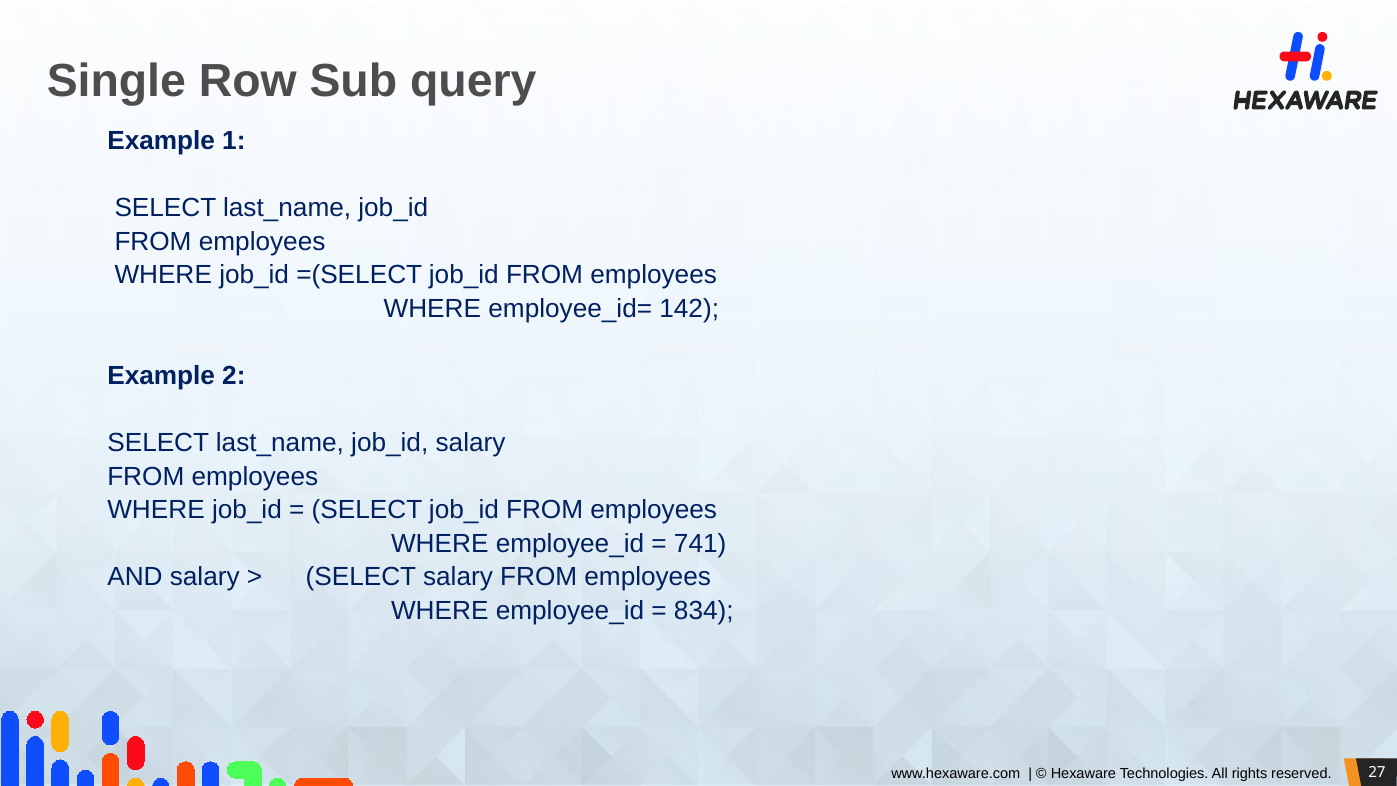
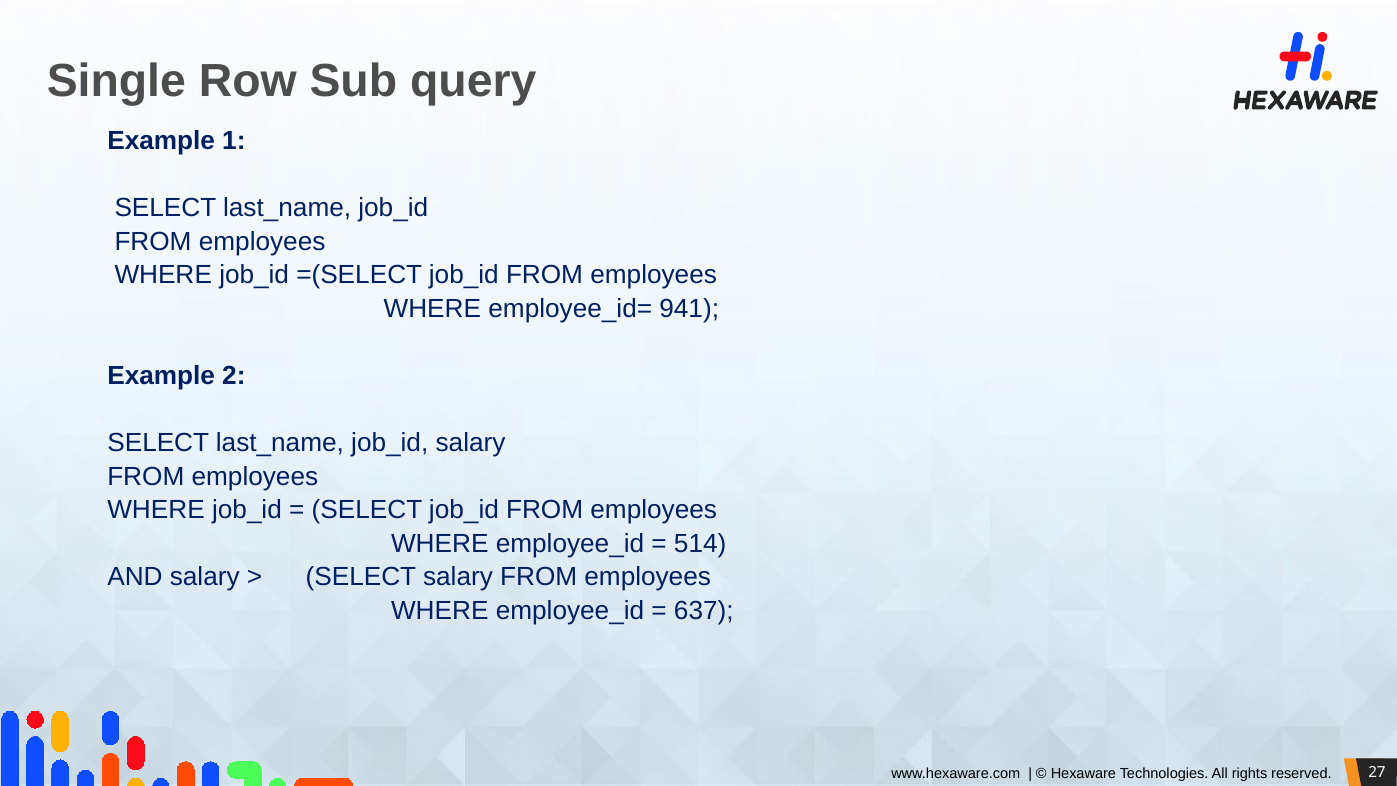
142: 142 -> 941 (689, 309)
741: 741 -> 514 (700, 543)
834: 834 -> 637 (704, 610)
